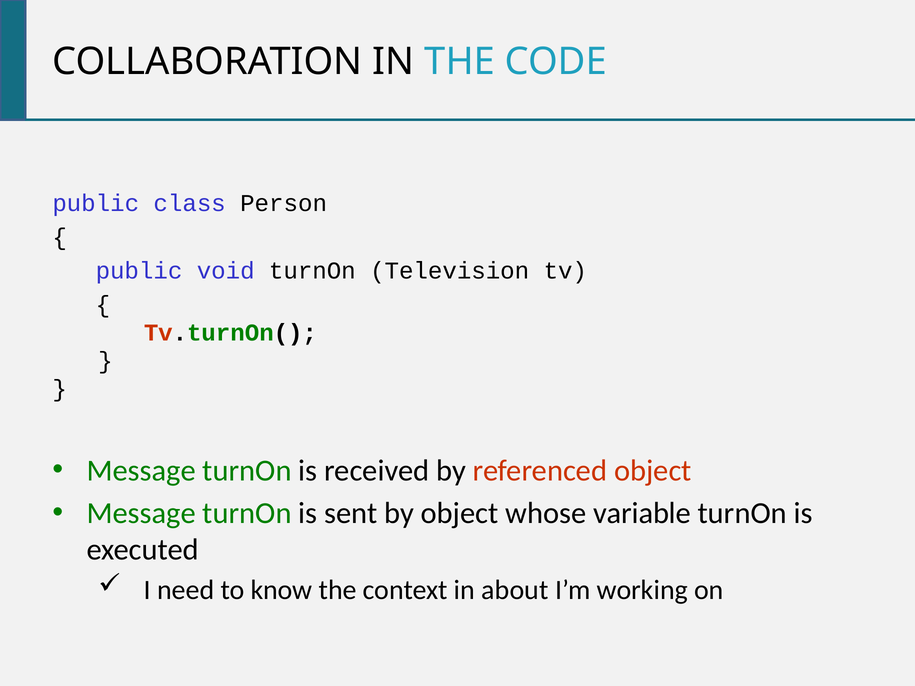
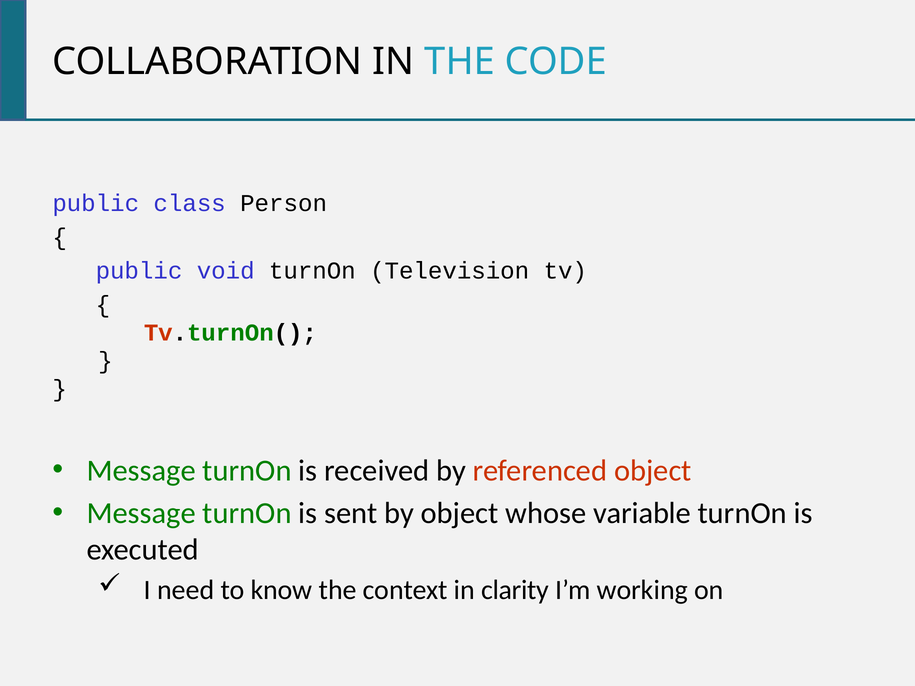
about: about -> clarity (515, 590)
